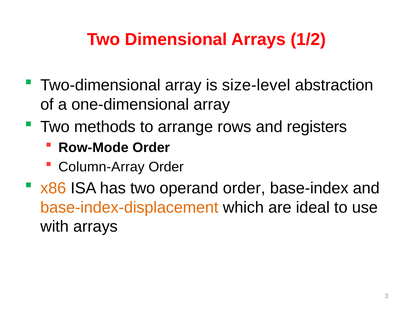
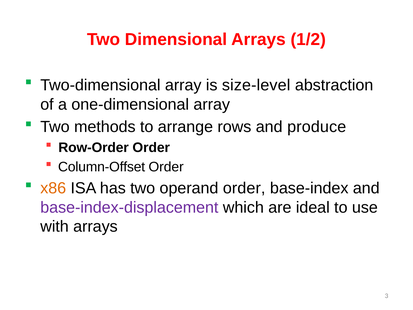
registers: registers -> produce (317, 127)
Row-Mode: Row-Mode -> Row-Order (94, 147)
Column-Array: Column-Array -> Column-Offset (102, 167)
base-index-displacement colour: orange -> purple (129, 207)
